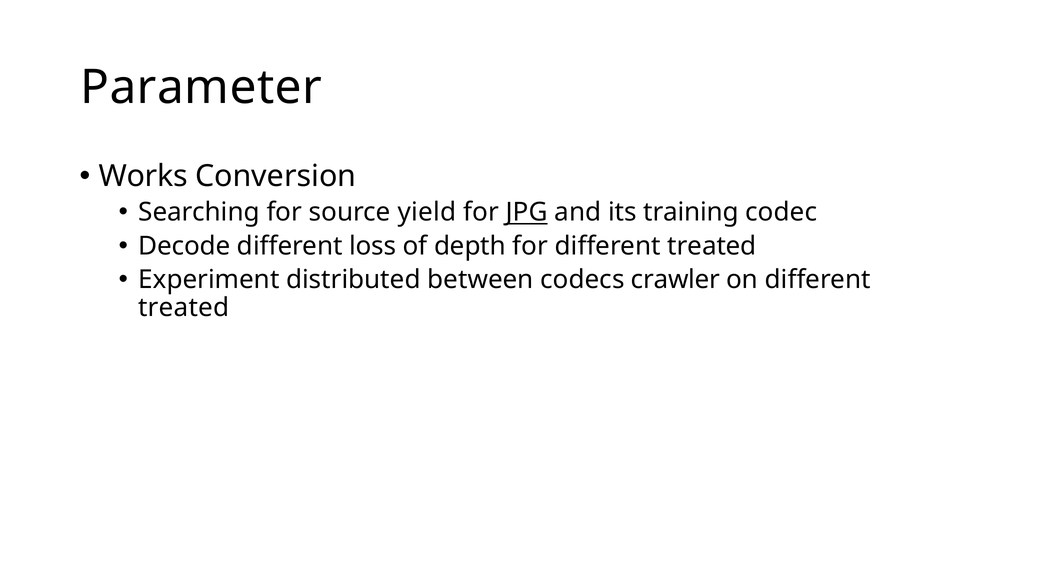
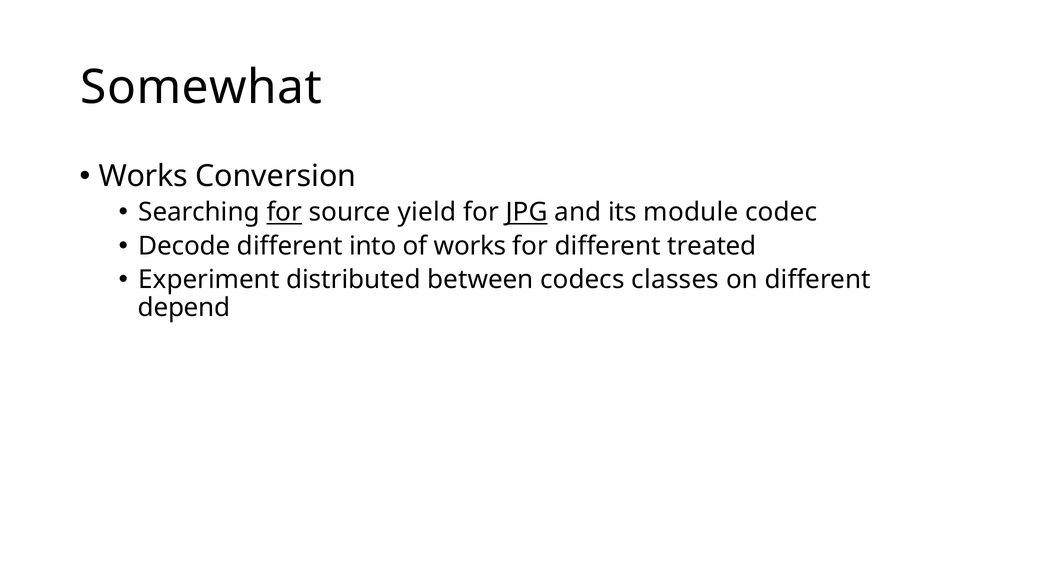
Parameter: Parameter -> Somewhat (201, 88)
for underline: none -> present (284, 212)
training: training -> module (691, 212)
loss: loss -> into (373, 246)
of depth: depth -> works (470, 246)
crawler: crawler -> classes (675, 280)
treated: treated -> depend (184, 308)
